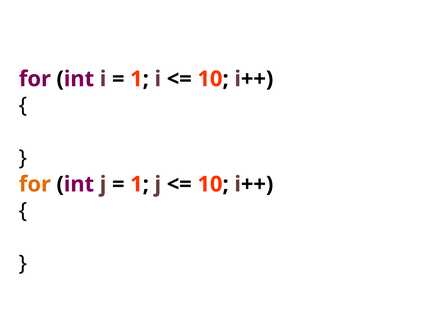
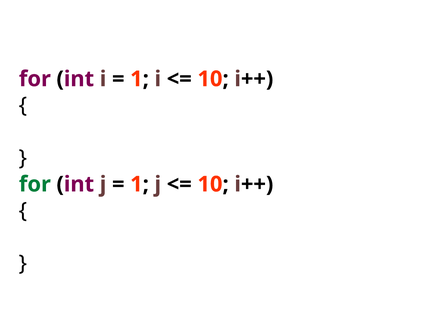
for colour: orange -> green (35, 184)
